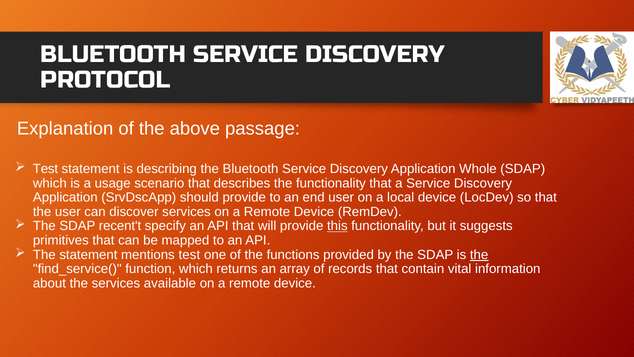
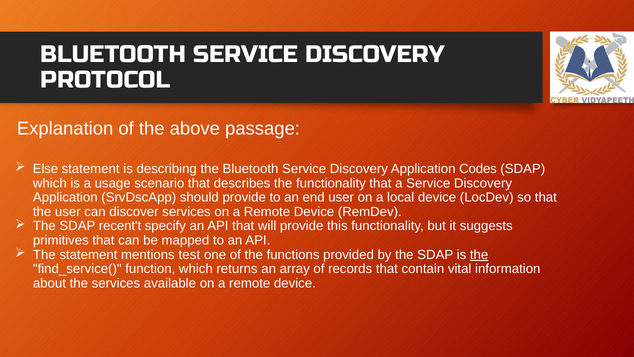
Test: Test -> Else (45, 169)
Whole: Whole -> Codes (478, 169)
this underline: present -> none (337, 226)
